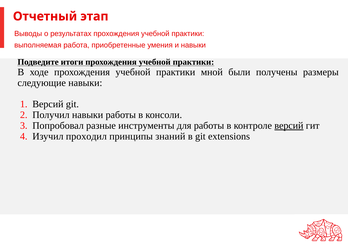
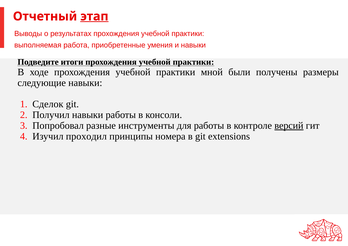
этап underline: none -> present (94, 16)
Версий: Версий -> Сделок (48, 104)
знаний: знаний -> номера (170, 136)
